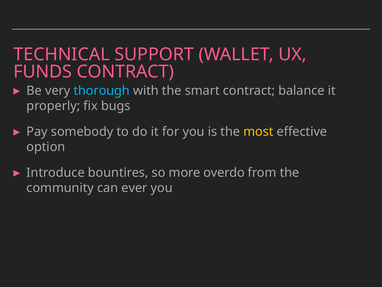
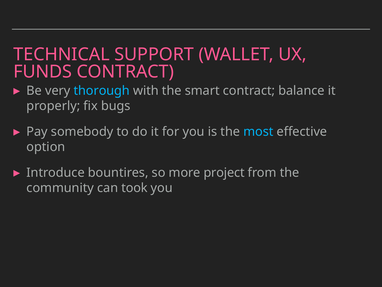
most colour: yellow -> light blue (258, 131)
overdo: overdo -> project (224, 172)
ever: ever -> took (134, 188)
